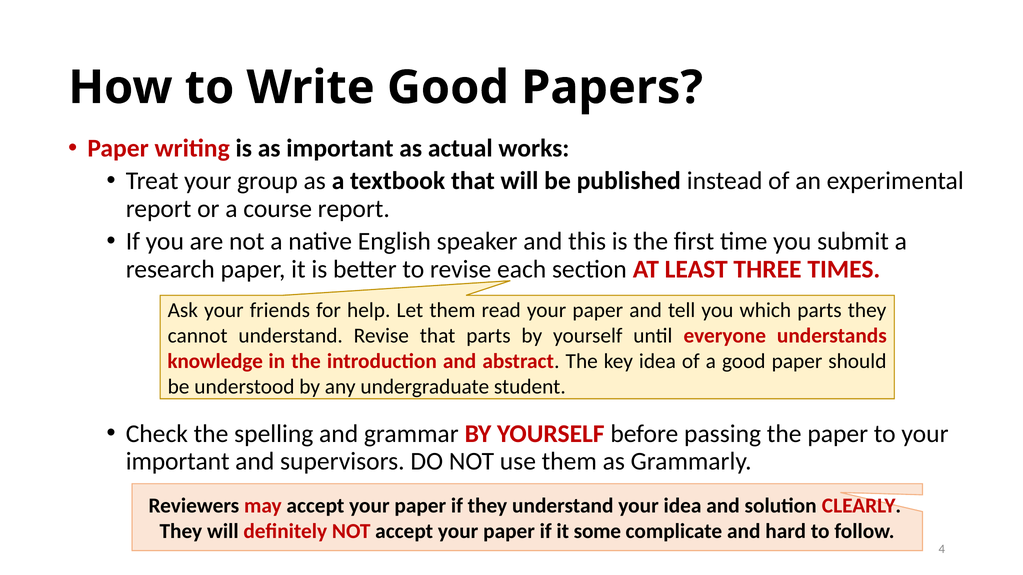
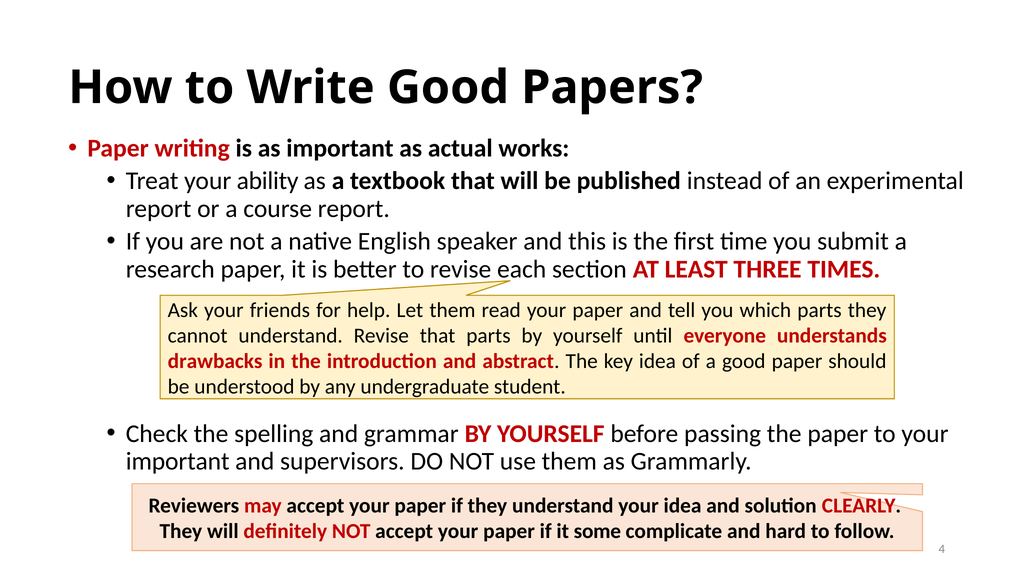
group: group -> ability (268, 181)
knowledge: knowledge -> drawbacks (215, 362)
